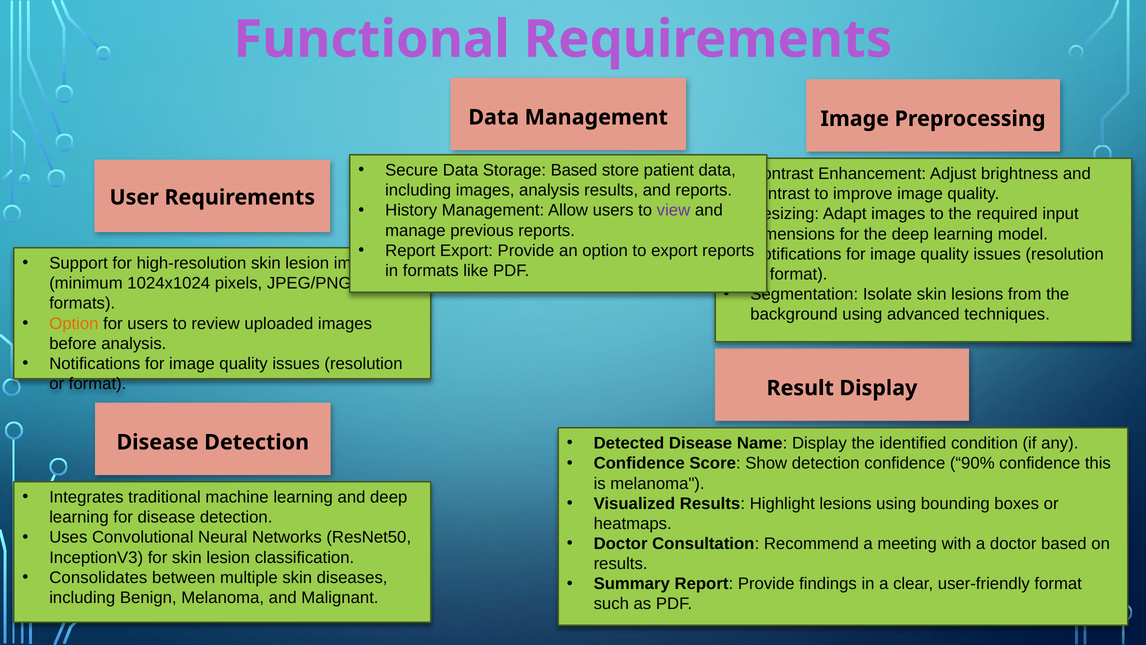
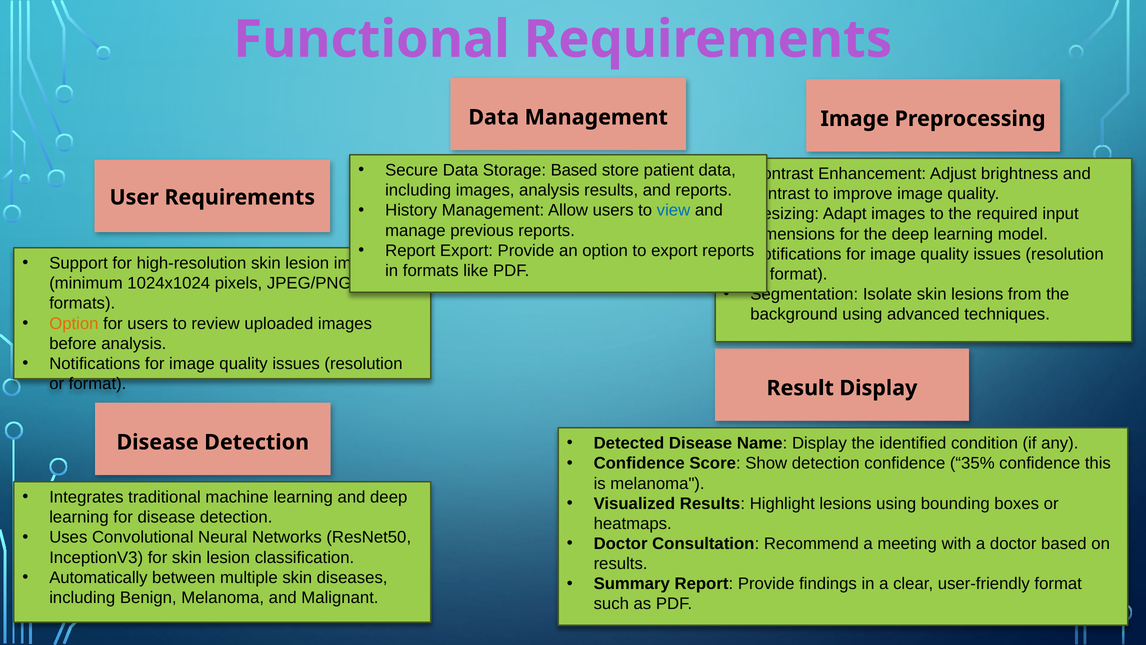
view colour: purple -> blue (673, 210)
90%: 90% -> 35% (972, 463)
Consolidates: Consolidates -> Automatically (98, 577)
